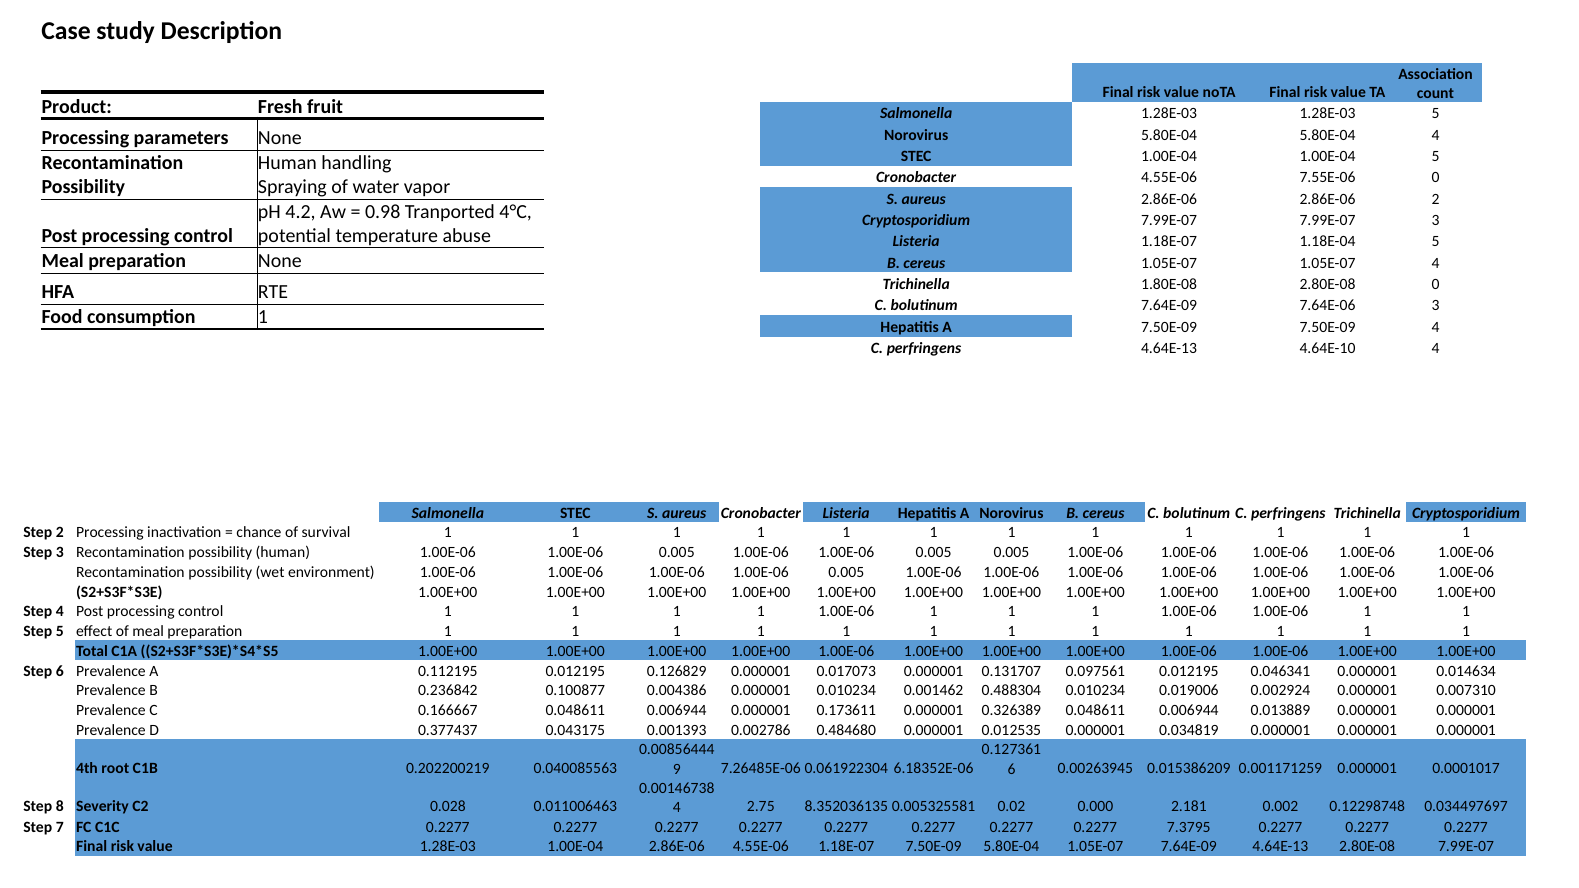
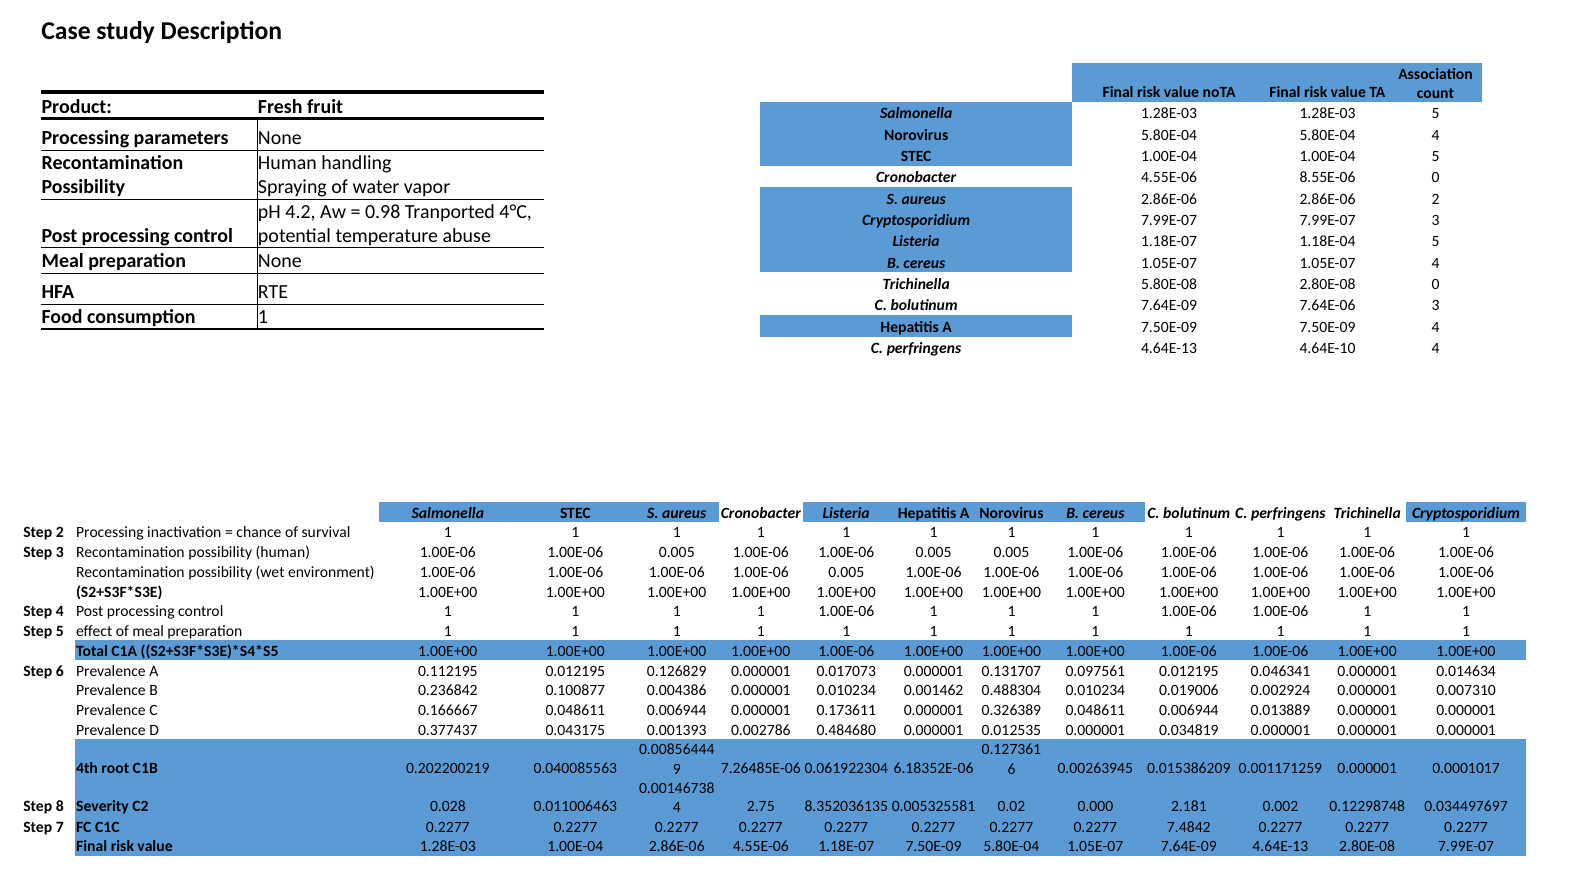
7.55E-06: 7.55E-06 -> 8.55E-06 (1328, 178)
1.80E-08: 1.80E-08 -> 5.80E-08 (1169, 284)
7.3795: 7.3795 -> 7.4842 (1189, 827)
